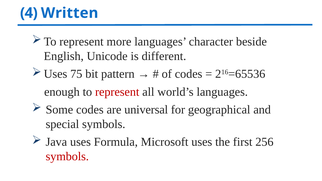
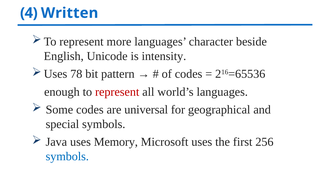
different: different -> intensity (164, 56)
75: 75 -> 78 (76, 74)
Formula: Formula -> Memory (116, 142)
symbols colour: red -> blue (67, 157)
